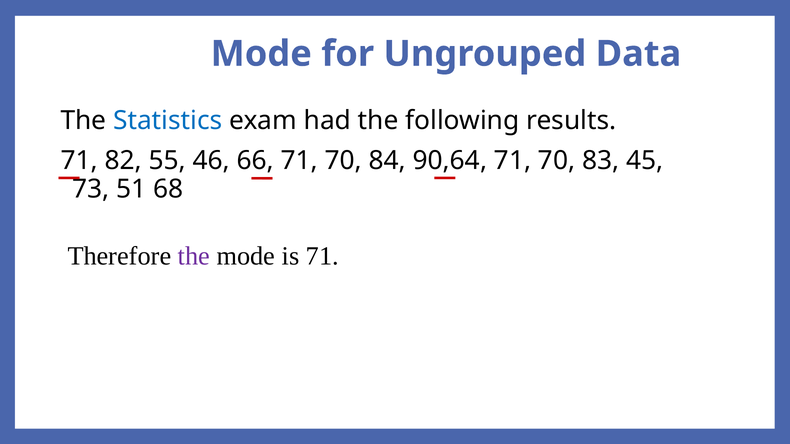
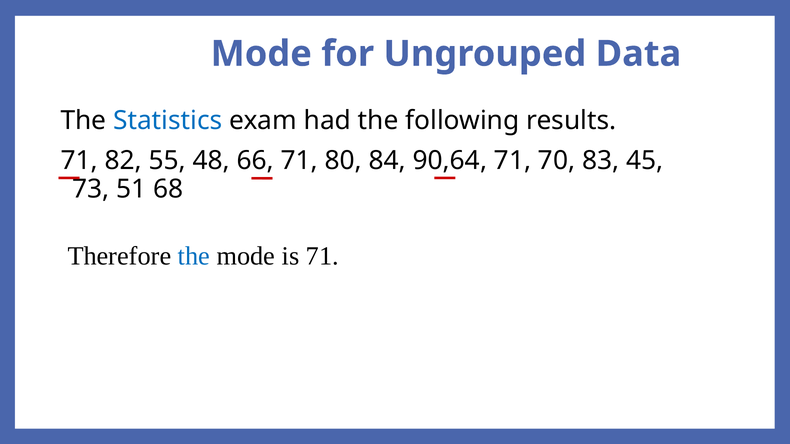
46: 46 -> 48 (211, 161)
70: 70 -> 80 (343, 161)
the colour: purple -> blue (194, 256)
